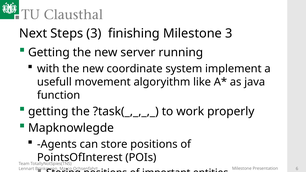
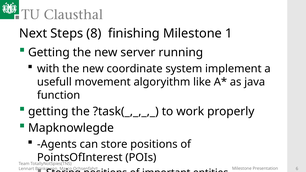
Steps 3: 3 -> 8 (94, 33)
Milestone 3: 3 -> 1 (229, 33)
